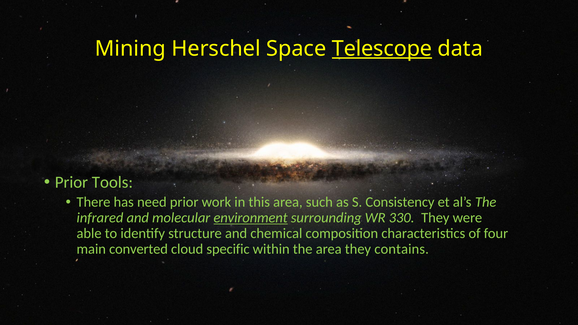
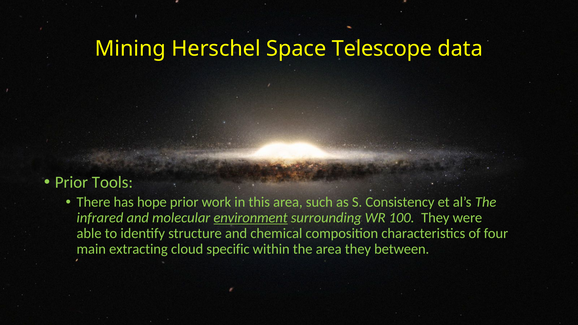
Telescope underline: present -> none (382, 49)
need: need -> hope (152, 202)
330: 330 -> 100 (402, 218)
converted: converted -> extracting (138, 249)
contains: contains -> between (402, 249)
